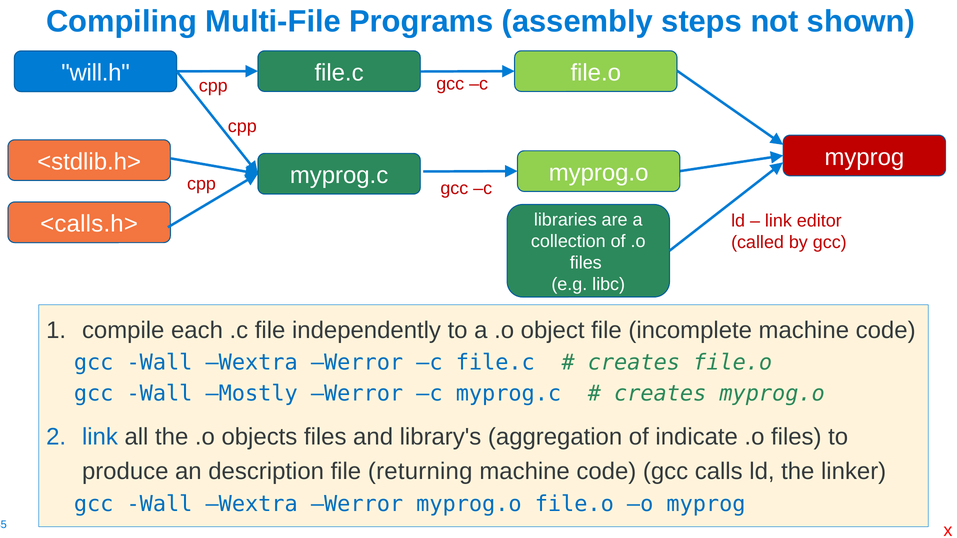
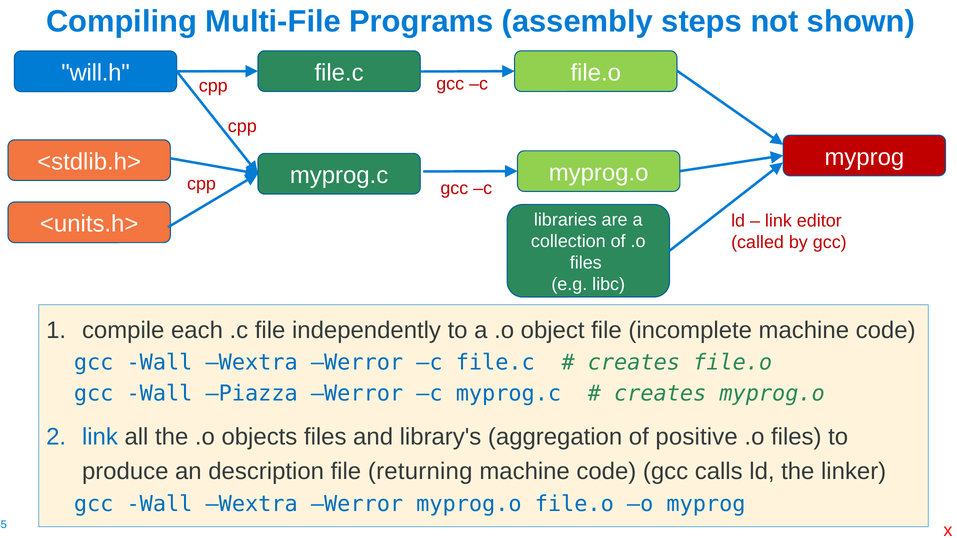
<calls.h>: <calls.h> -> <units.h> (89, 224)
Mostly: Mostly -> Piazza (252, 394)
indicate: indicate -> positive (697, 437)
